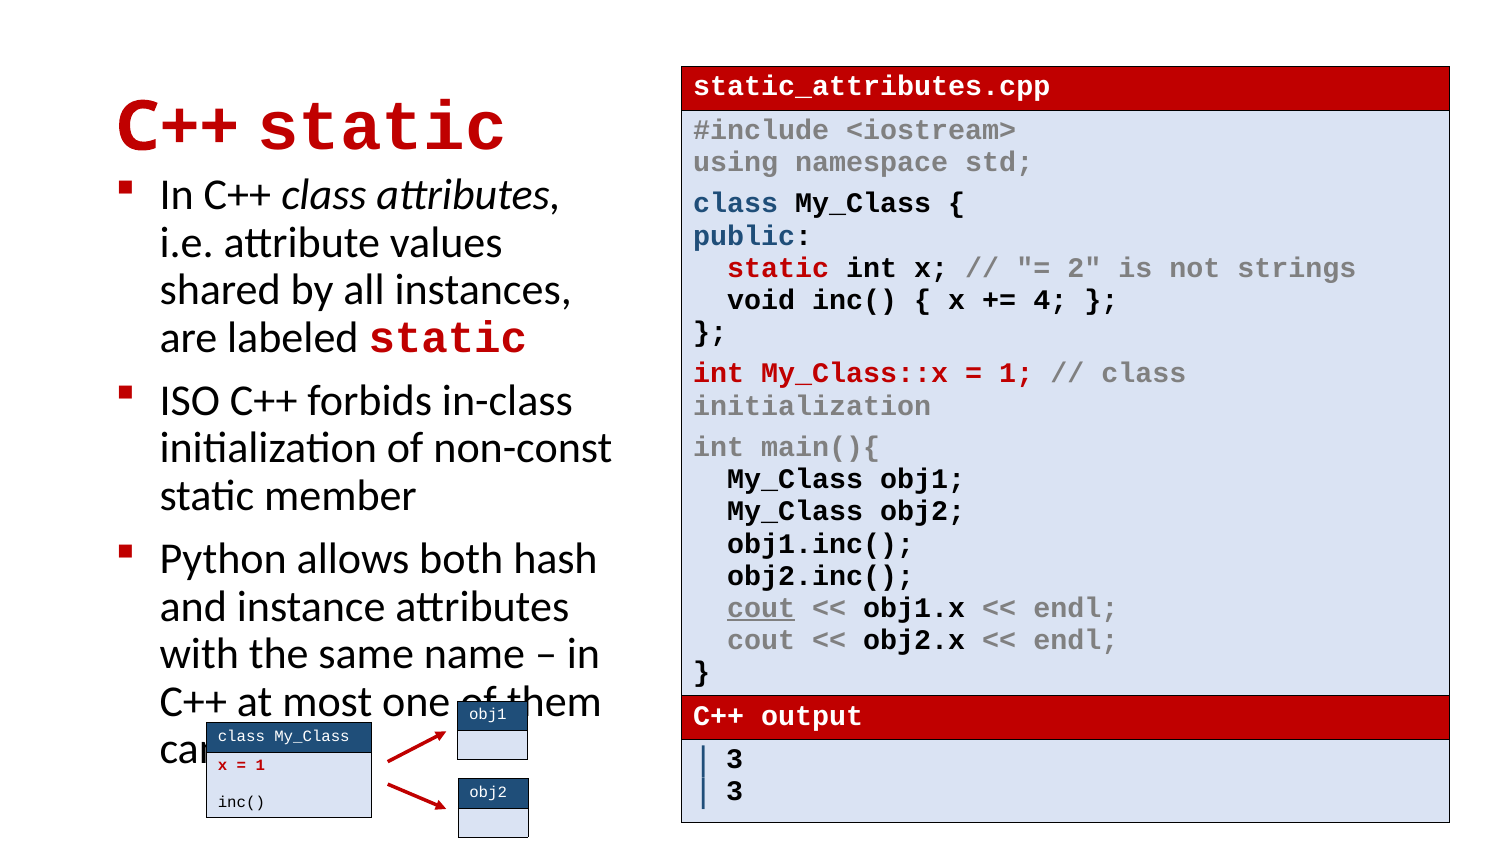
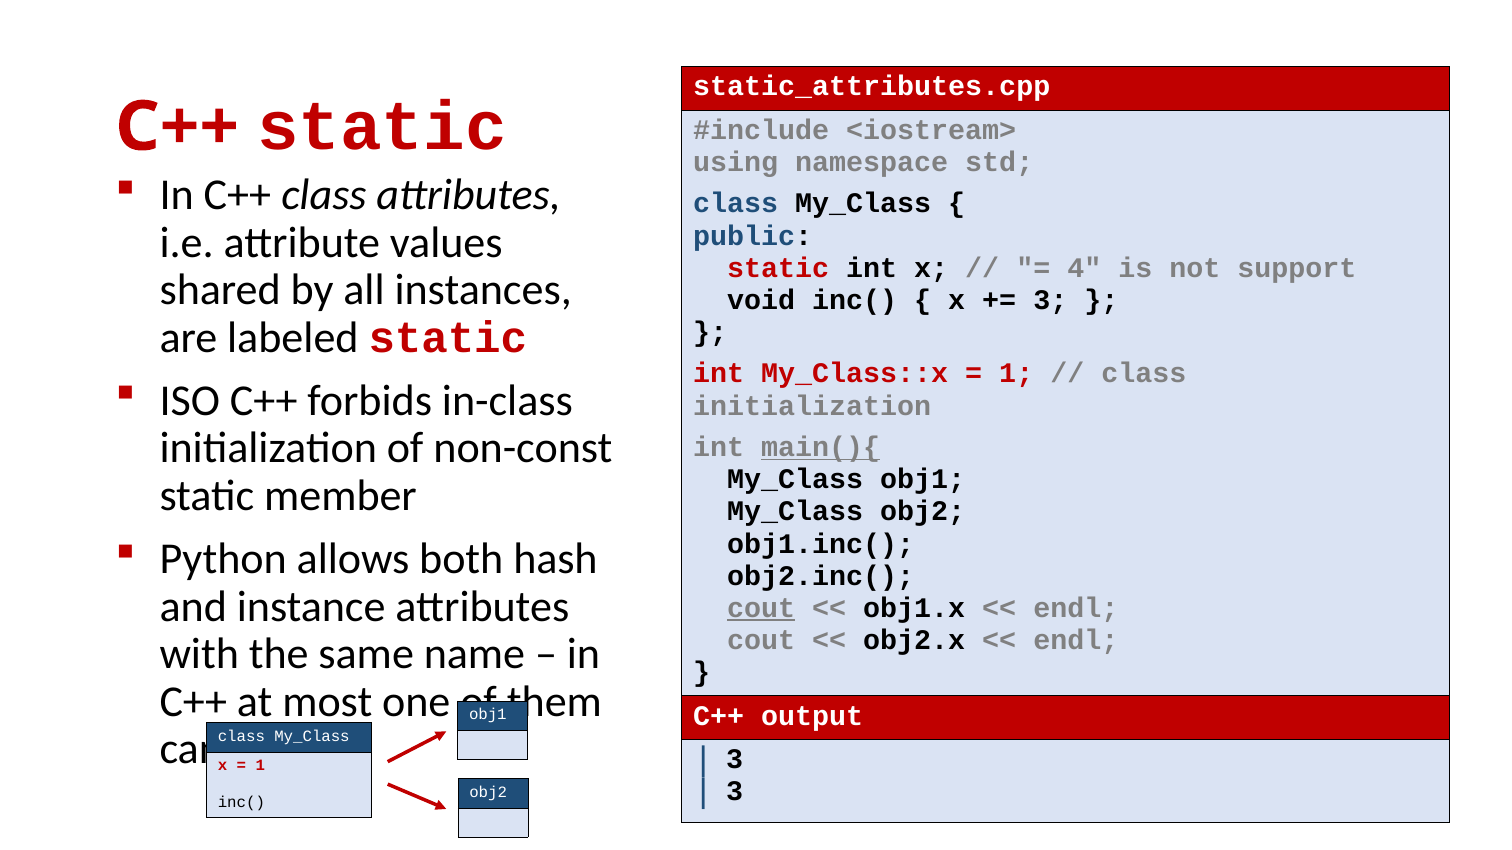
2: 2 -> 4 (1084, 268)
strings: strings -> support (1297, 268)
4: 4 -> 3 (1050, 300)
main(){ underline: none -> present (821, 448)
